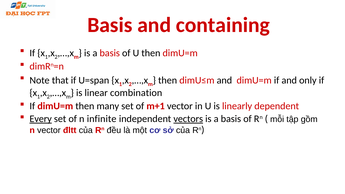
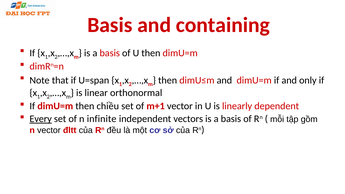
combination: combination -> orthonormal (136, 93)
many: many -> chiều (108, 106)
vectors underline: present -> none (188, 119)
